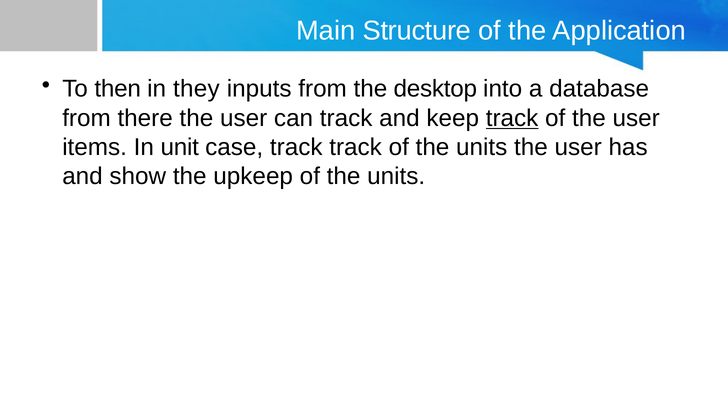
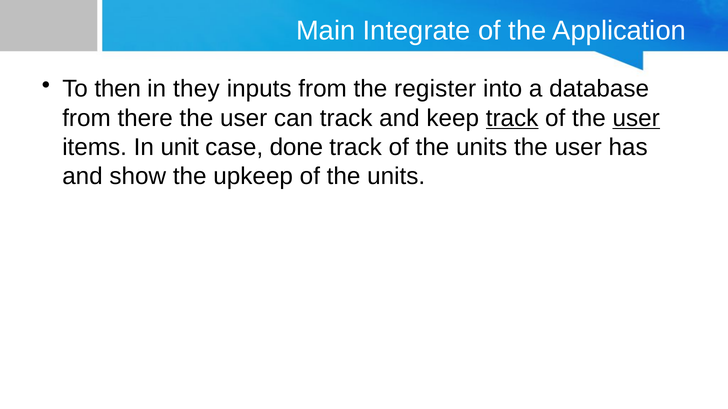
Structure: Structure -> Integrate (417, 31)
desktop: desktop -> register (435, 89)
user underline: none -> present (636, 118)
case track: track -> done (296, 147)
